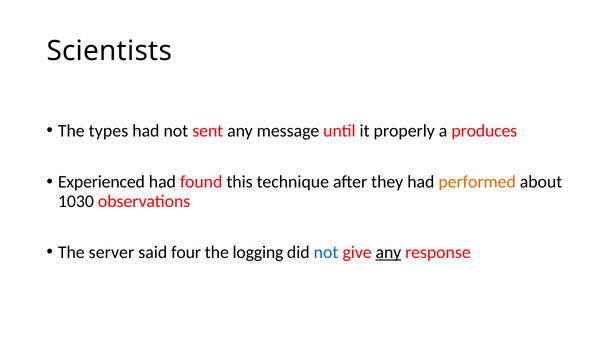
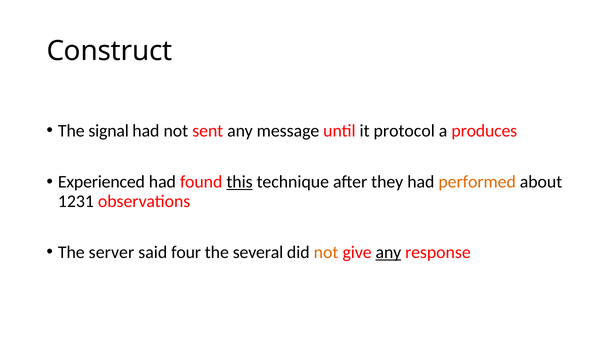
Scientists: Scientists -> Construct (109, 51)
types: types -> signal (109, 131)
properly: properly -> protocol (404, 131)
this underline: none -> present (240, 182)
1030: 1030 -> 1231 (76, 201)
logging: logging -> several (258, 252)
not colour: blue -> orange (326, 252)
